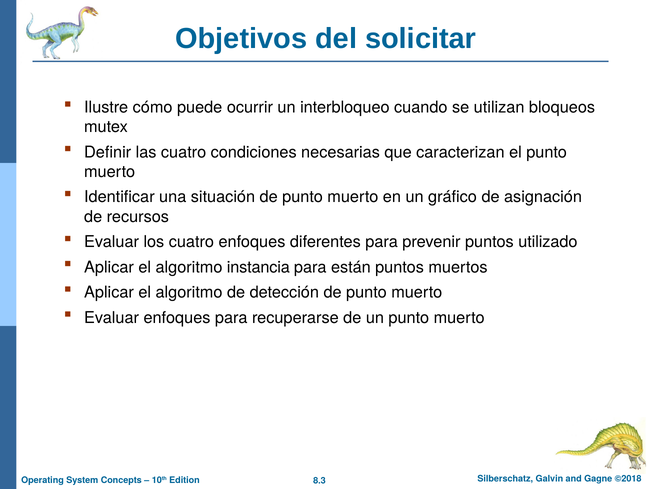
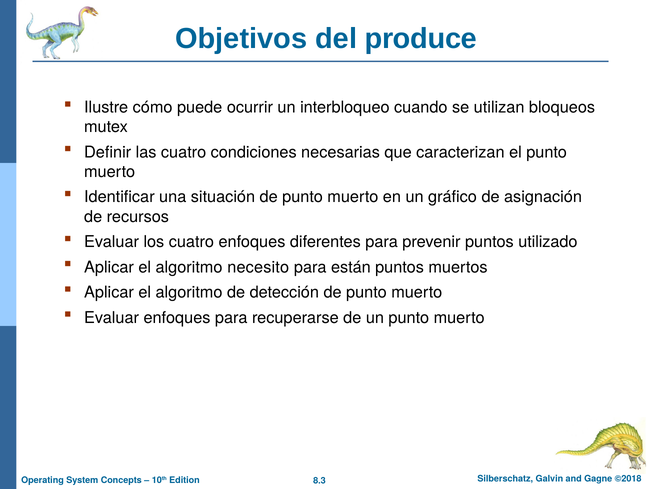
solicitar: solicitar -> produce (421, 39)
instancia: instancia -> necesito (258, 267)
